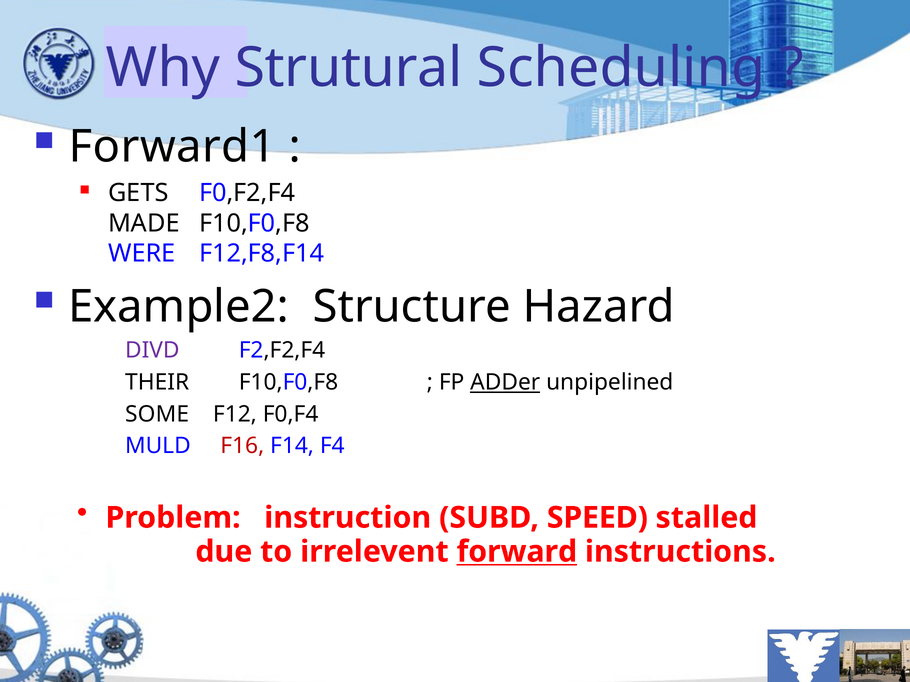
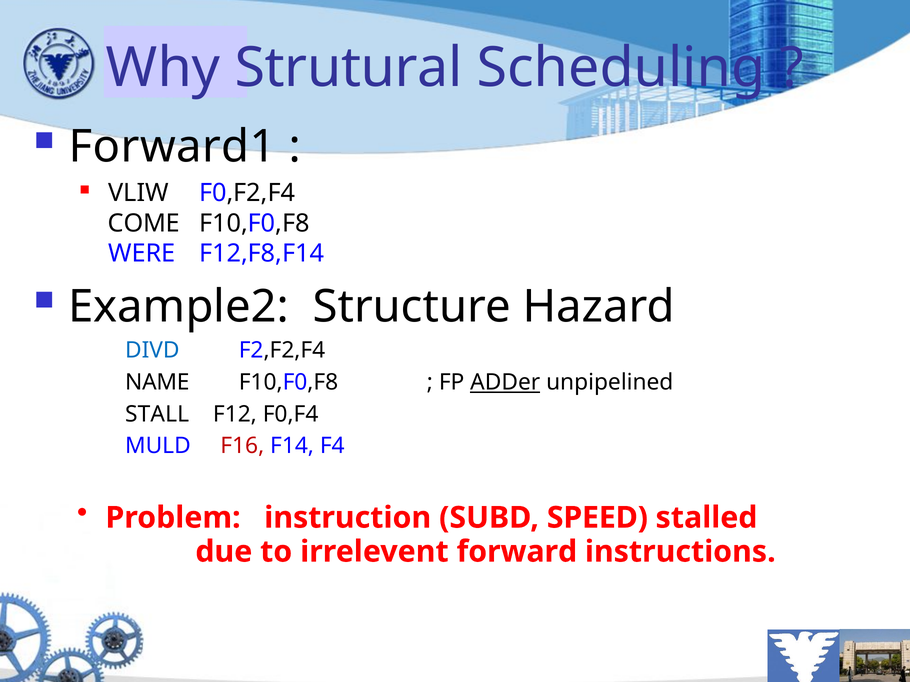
GETS: GETS -> VLIW (138, 193)
MADE: MADE -> COME (144, 223)
DIVD colour: purple -> blue (152, 351)
THEIR: THEIR -> NAME (157, 383)
SOME: SOME -> STALL (157, 414)
forward underline: present -> none (517, 552)
